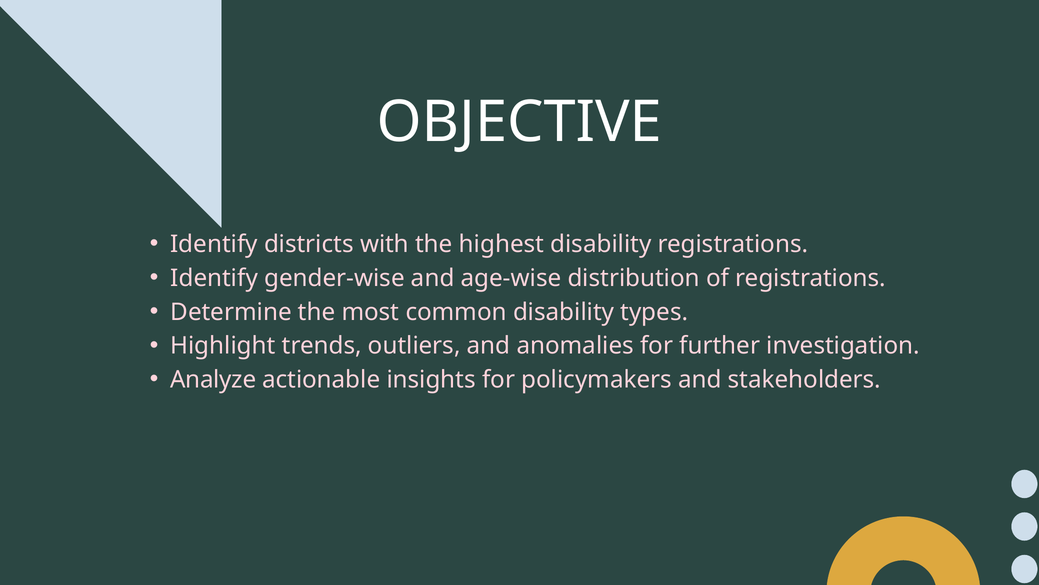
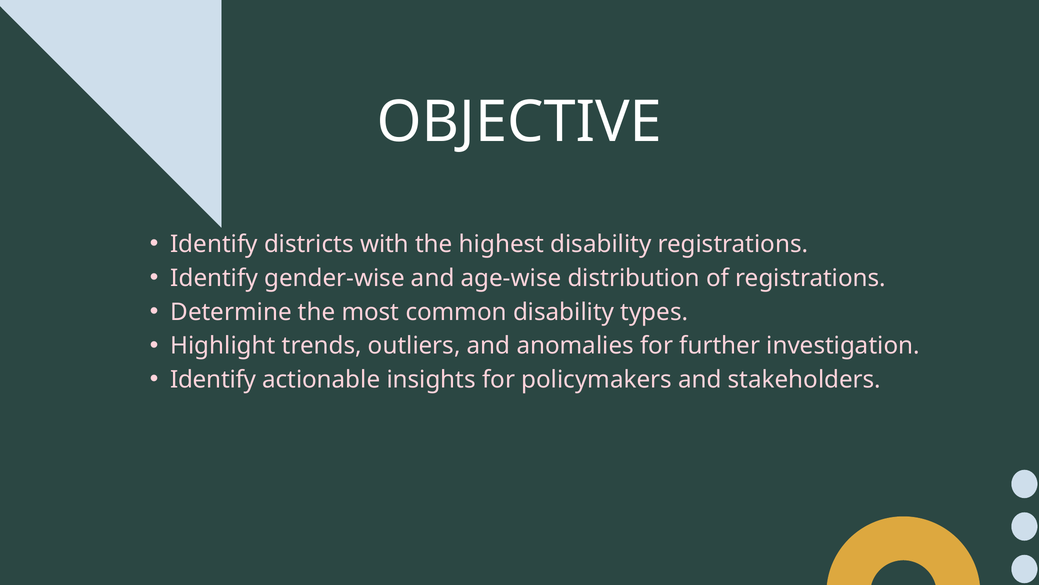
Analyze: Analyze -> Identify (213, 379)
